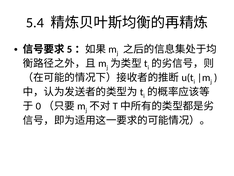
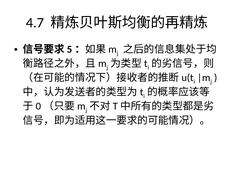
5.4: 5.4 -> 4.7 (35, 23)
